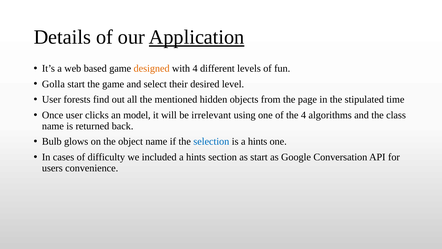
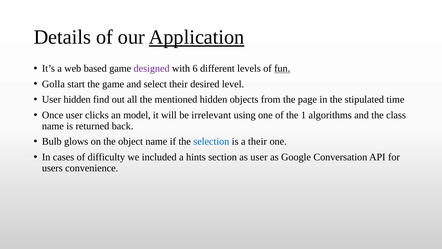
designed colour: orange -> purple (152, 68)
with 4: 4 -> 6 (195, 68)
fun underline: none -> present (282, 68)
User forests: forests -> hidden (77, 99)
the 4: 4 -> 1 (304, 115)
is a hints: hints -> their (258, 141)
as start: start -> user (259, 157)
